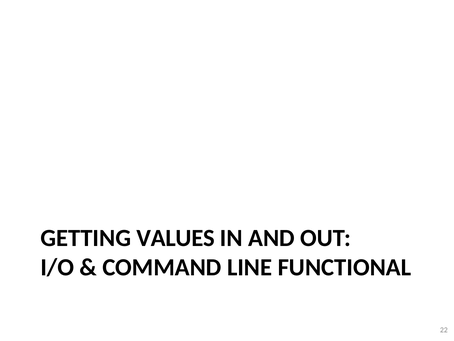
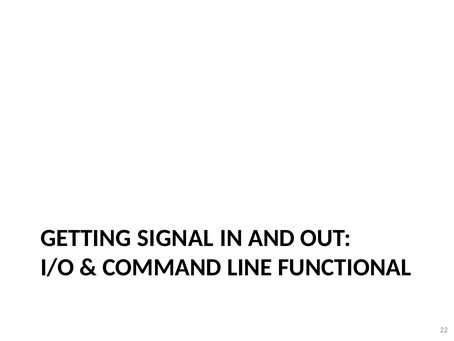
VALUES: VALUES -> SIGNAL (175, 238)
